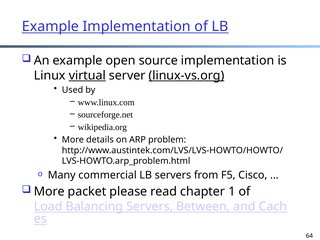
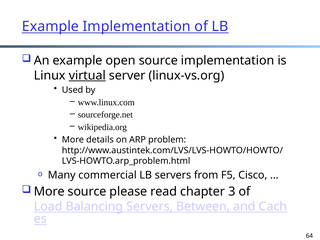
linux-vs.org underline: present -> none (187, 76)
More packet: packet -> source (87, 191)
1: 1 -> 3 (232, 191)
